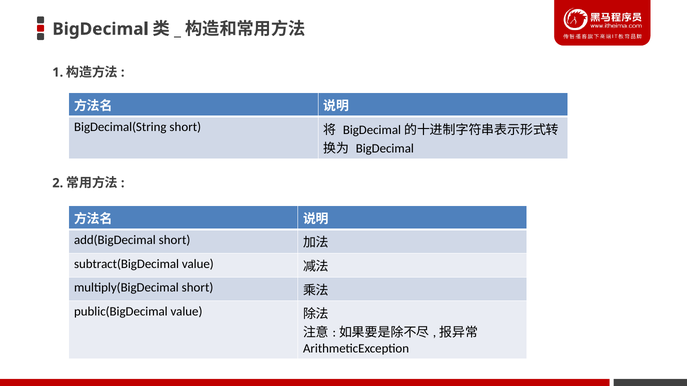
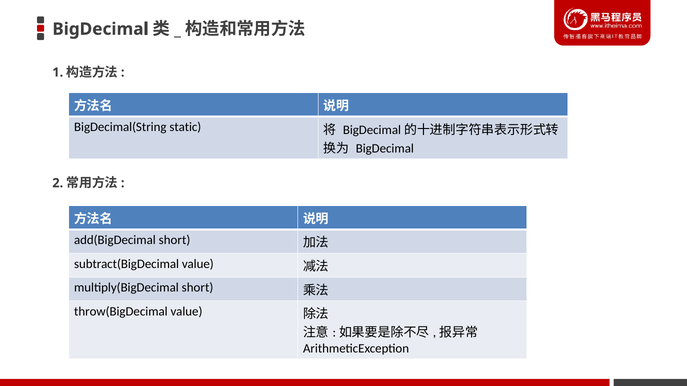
BigDecimal(String short: short -> static (185, 127)
public(BigDecimal: public(BigDecimal -> throw(BigDecimal (121, 312)
